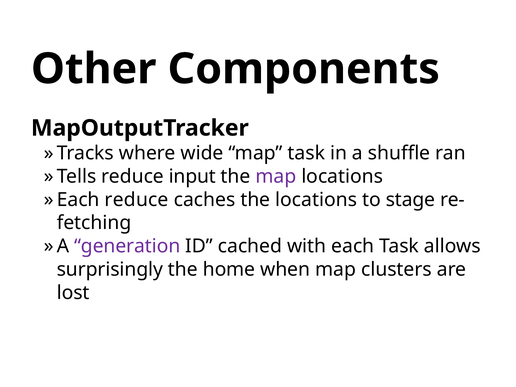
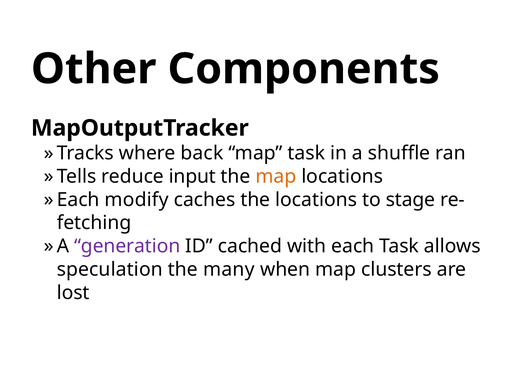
wide: wide -> back (202, 153)
map colour: purple -> orange (276, 176)
reduce: reduce -> modify (137, 200)
surprisingly: surprisingly -> speculation (110, 269)
home: home -> many (229, 269)
